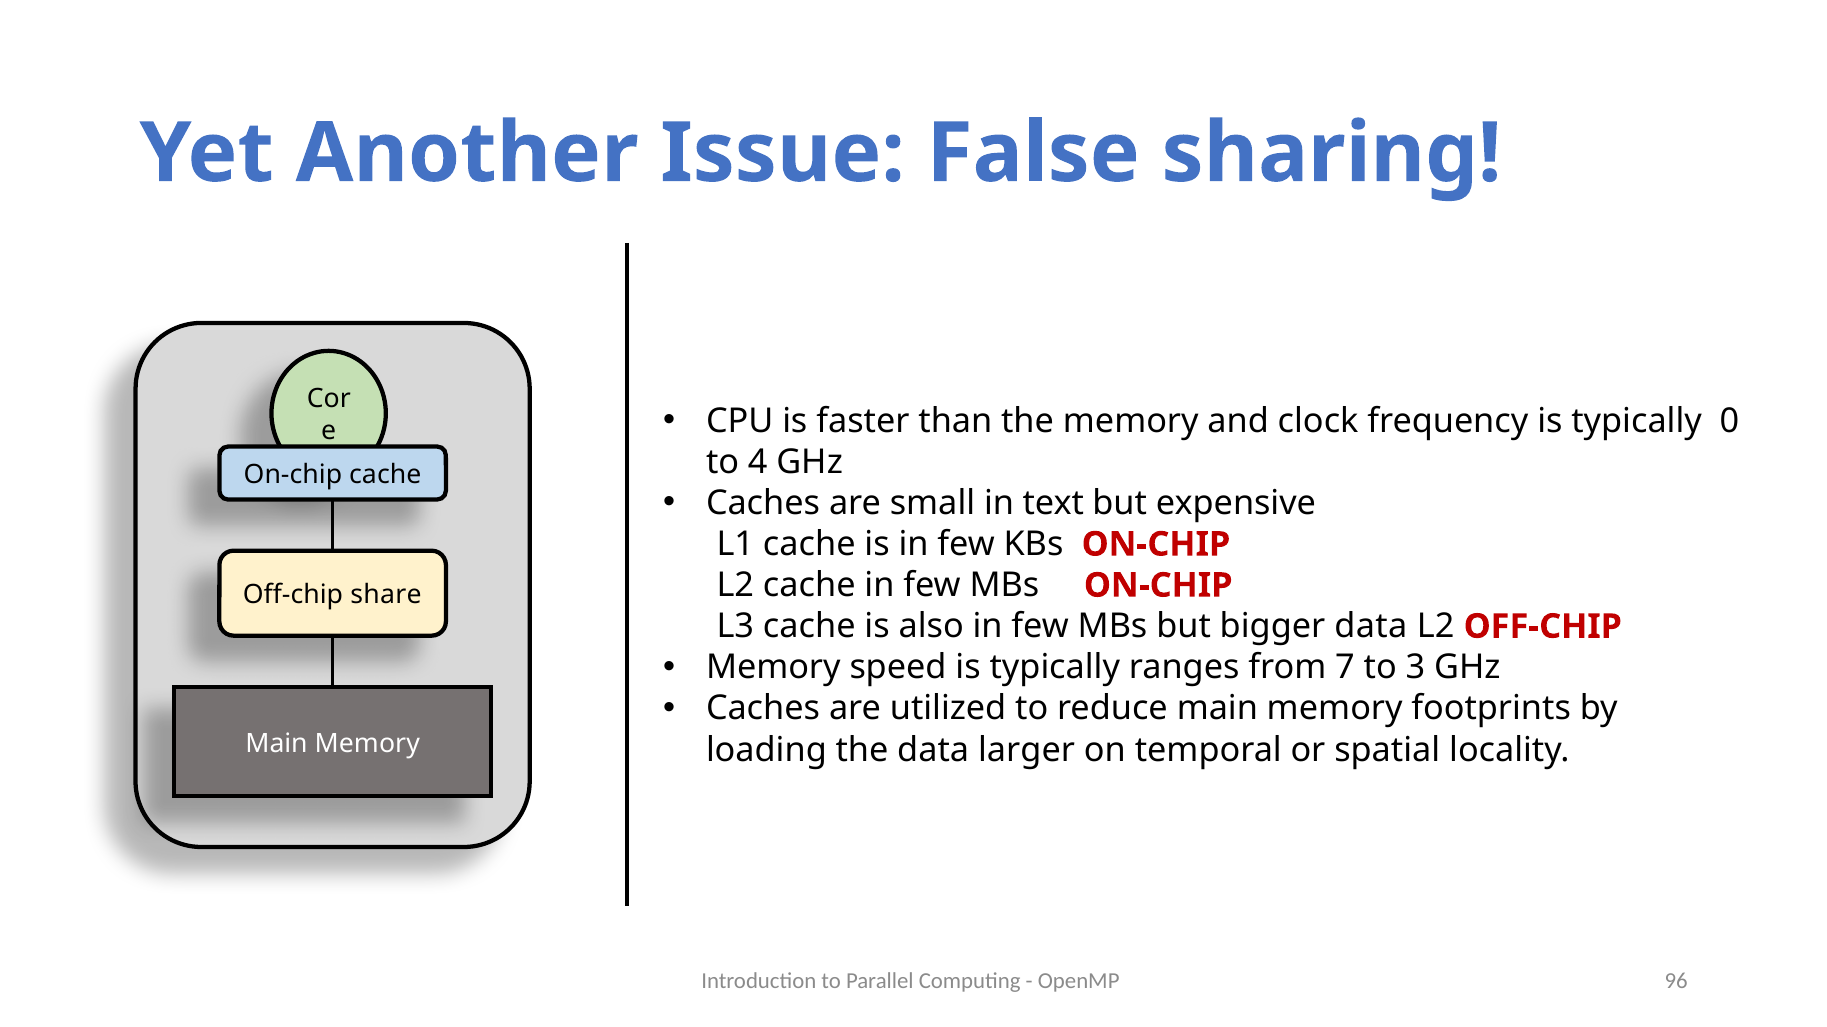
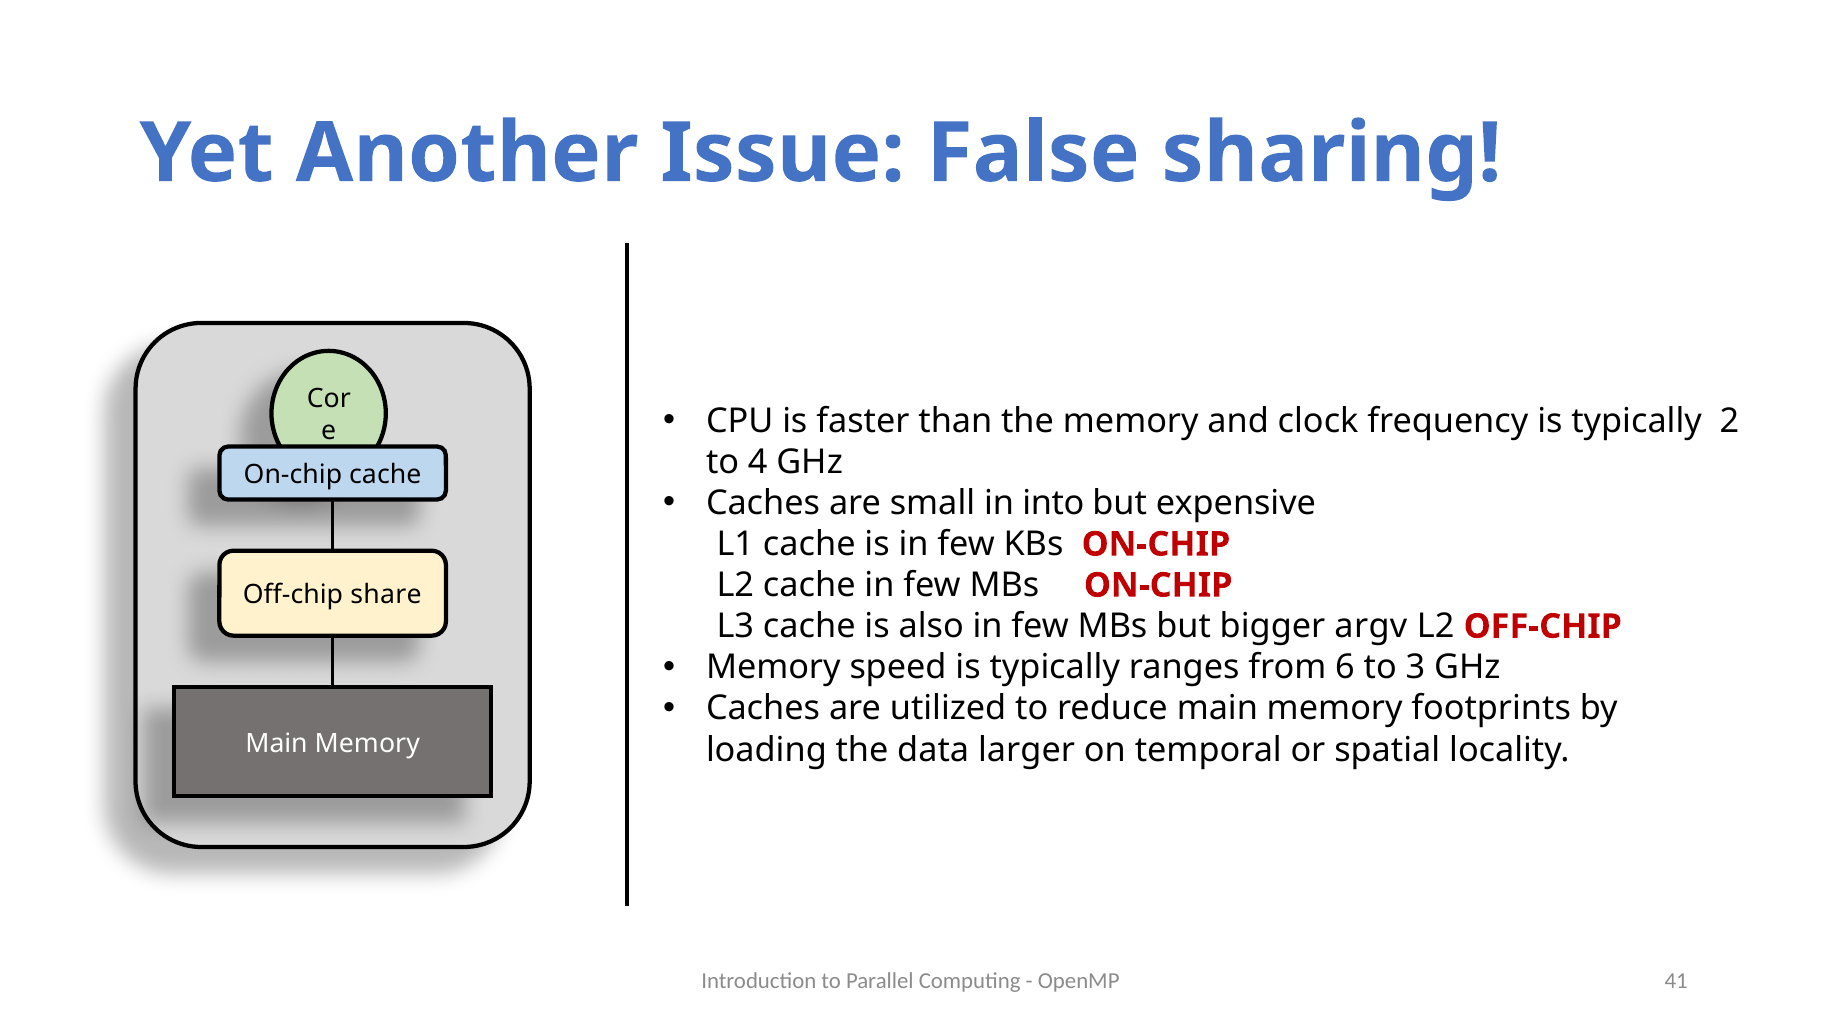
0: 0 -> 2 (1729, 421)
text: text -> into (1053, 504)
bigger data: data -> argv (1371, 627)
7: 7 -> 6 (1345, 668)
96: 96 -> 41 (1676, 981)
